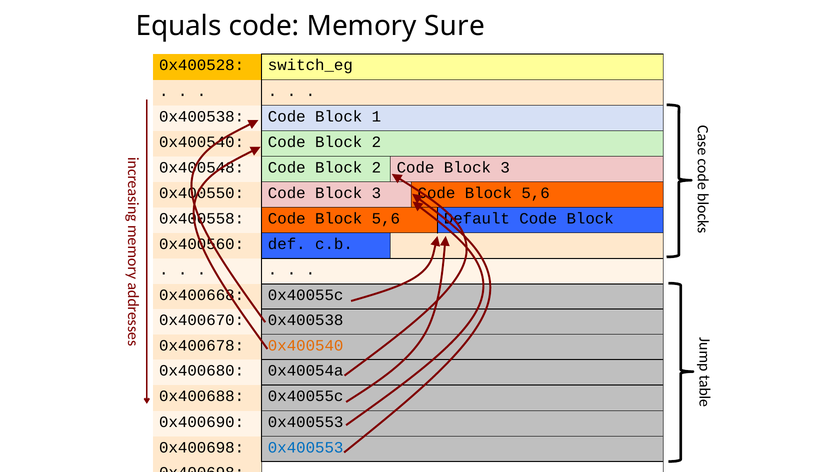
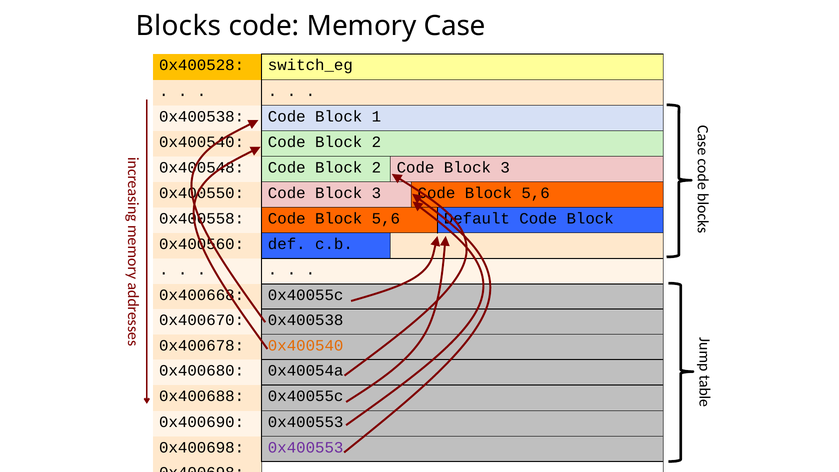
Equals: Equals -> Blocks (178, 26)
Sure: Sure -> Case (455, 26)
0x400553 colour: blue -> purple (306, 447)
